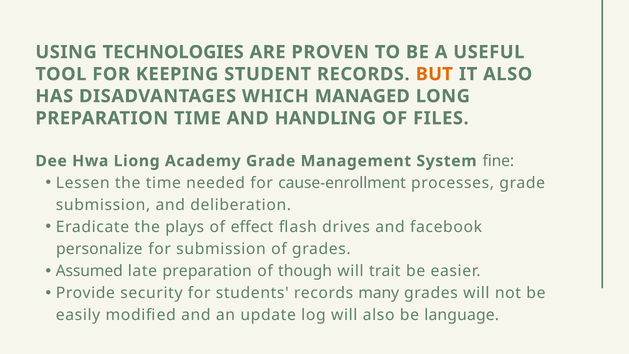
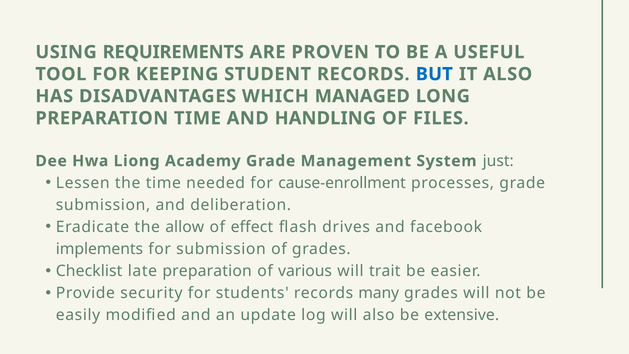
TECHNOLOGIES: TECHNOLOGIES -> REQUIREMENTS (173, 52)
BUT colour: orange -> blue (434, 74)
fine: fine -> just (498, 161)
plays: plays -> allow (185, 227)
personalize: personalize -> implements (99, 249)
Assumed: Assumed -> Checklist (89, 271)
though: though -> various (305, 271)
language: language -> extensive (462, 315)
